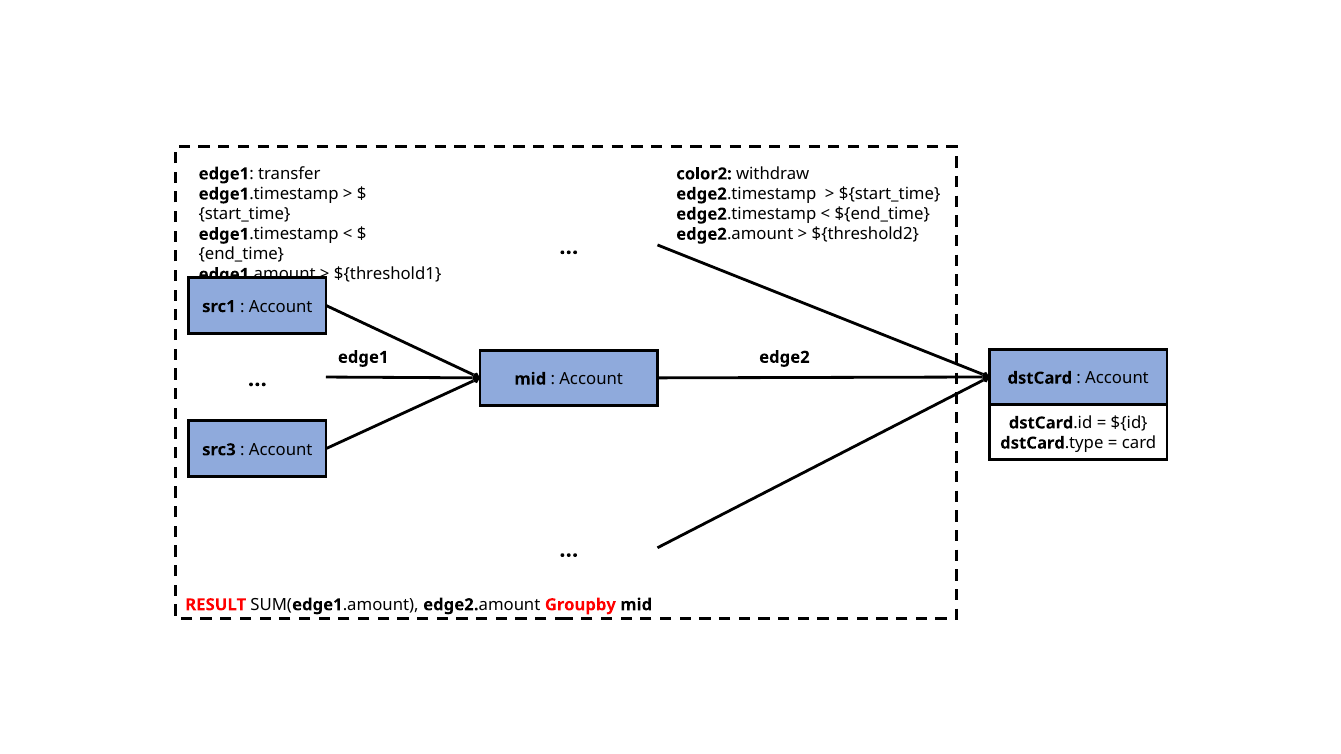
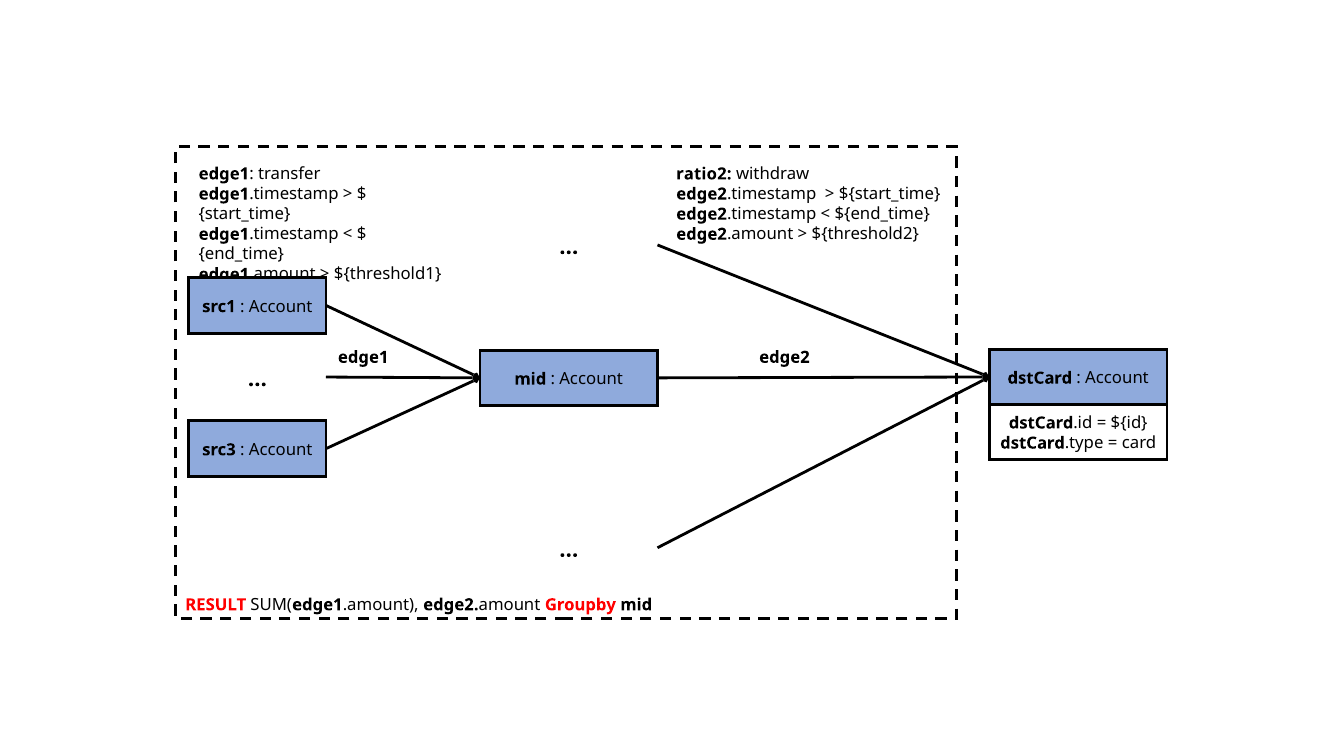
color2: color2 -> ratio2 (704, 174)
